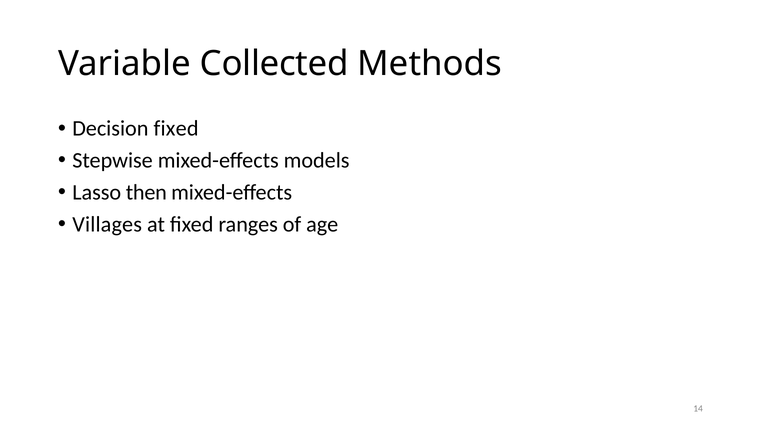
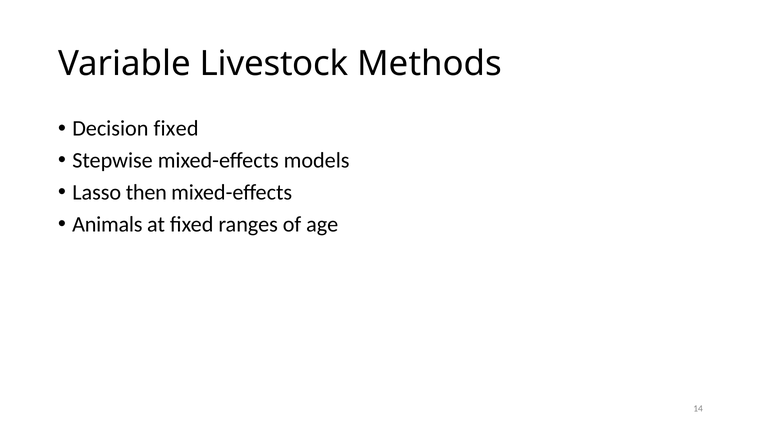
Collected: Collected -> Livestock (274, 64)
Villages: Villages -> Animals (107, 224)
